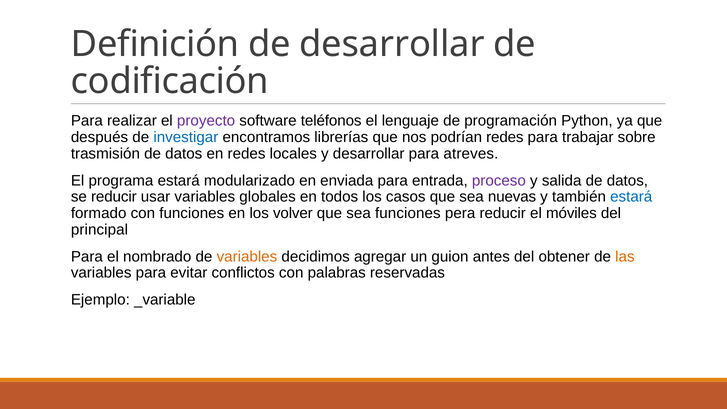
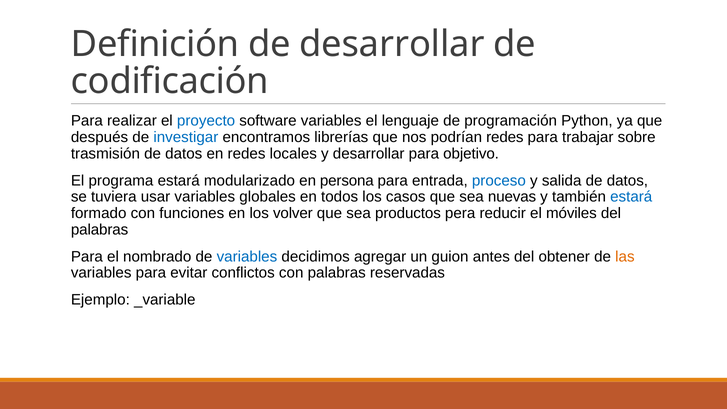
proyecto colour: purple -> blue (206, 121)
software teléfonos: teléfonos -> variables (331, 121)
atreves: atreves -> objetivo (471, 154)
enviada: enviada -> persona (347, 181)
proceso colour: purple -> blue (499, 181)
se reducir: reducir -> tuviera (114, 197)
sea funciones: funciones -> productos (408, 213)
principal: principal -> palabras (100, 230)
variables colour: orange -> blue (247, 257)
